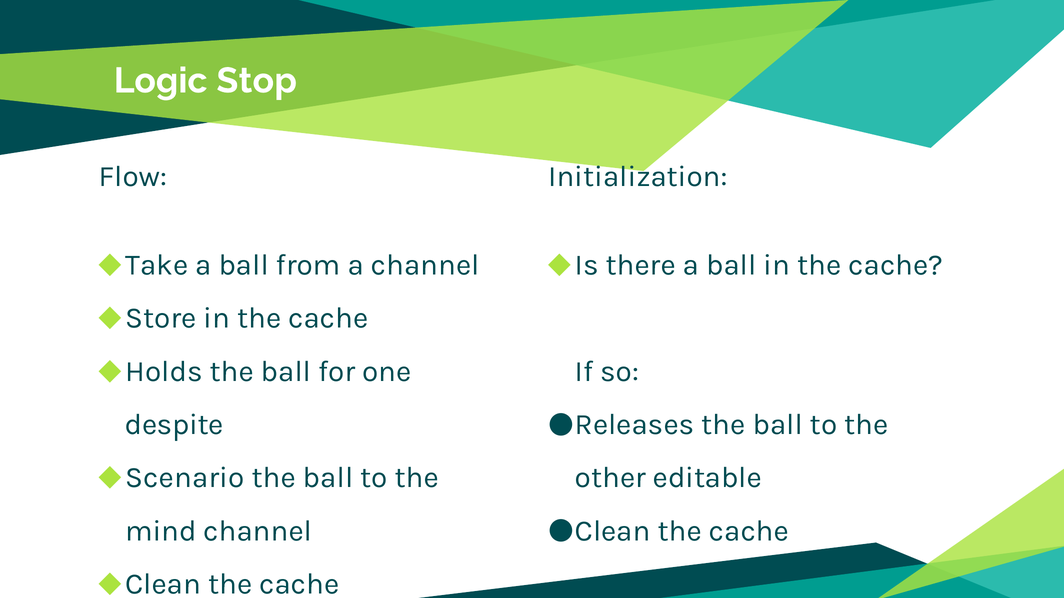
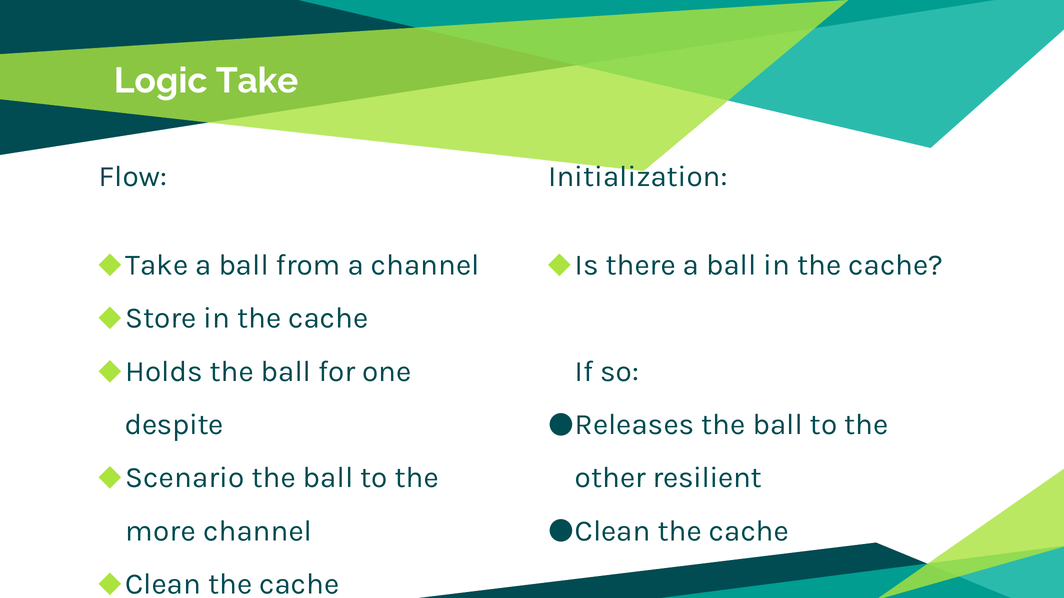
Logic Stop: Stop -> Take (257, 81)
editable: editable -> resilient (707, 478)
mind: mind -> more (161, 531)
